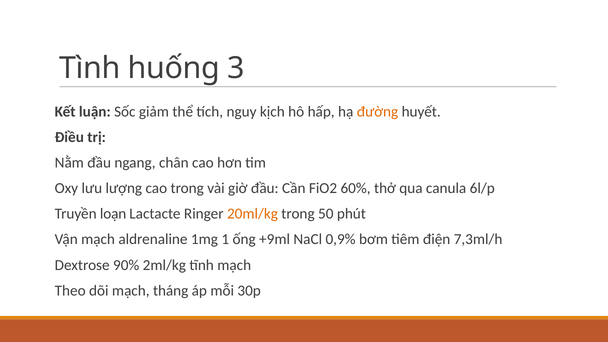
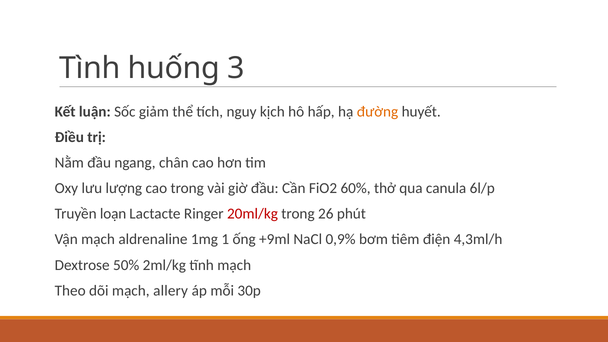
20ml/kg colour: orange -> red (252, 214)
50: 50 -> 26 (326, 214)
7,3ml/h: 7,3ml/h -> 4,3ml/h (478, 239)
90%: 90% -> 50% (126, 265)
tháng: tháng -> allery (171, 291)
